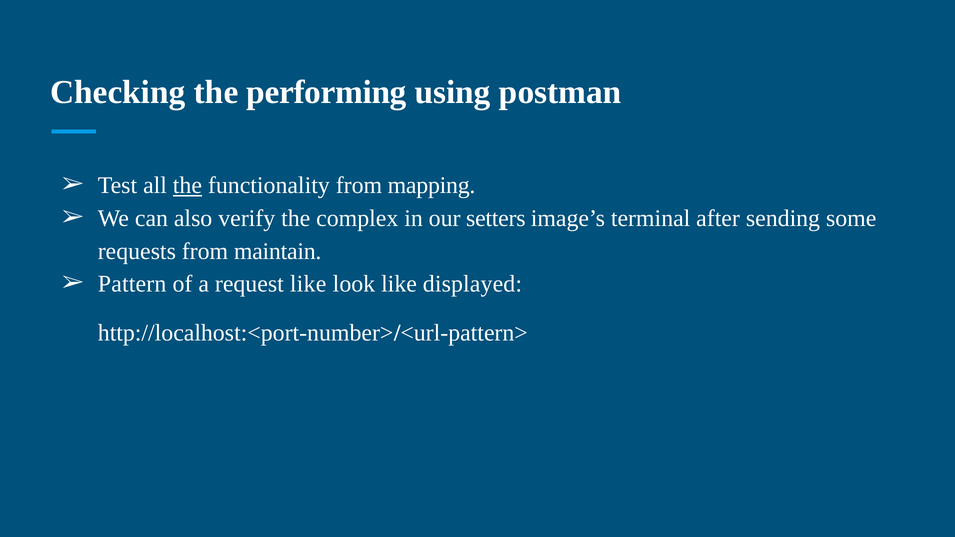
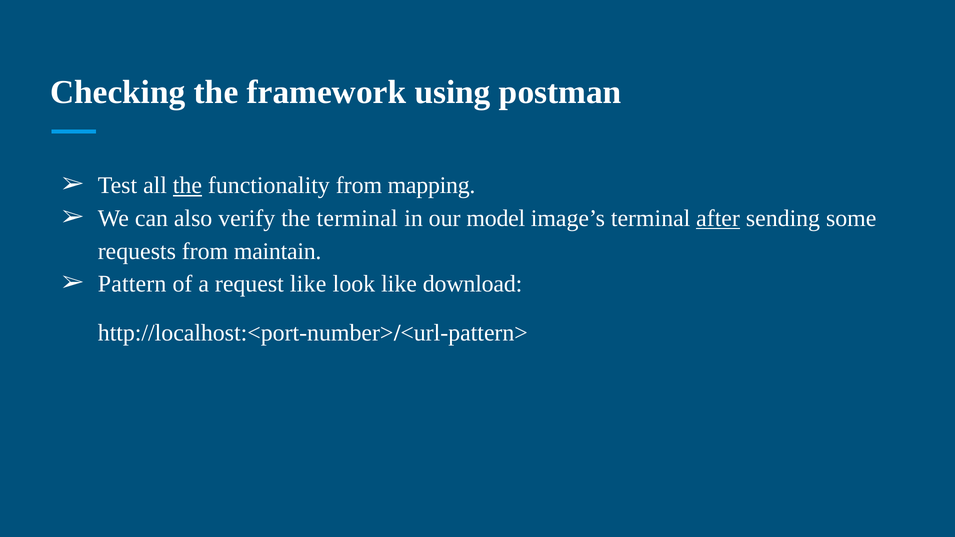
performing: performing -> framework (326, 92)
the complex: complex -> terminal (357, 218)
setters: setters -> model (496, 218)
after underline: none -> present (718, 218)
displayed: displayed -> download (473, 284)
